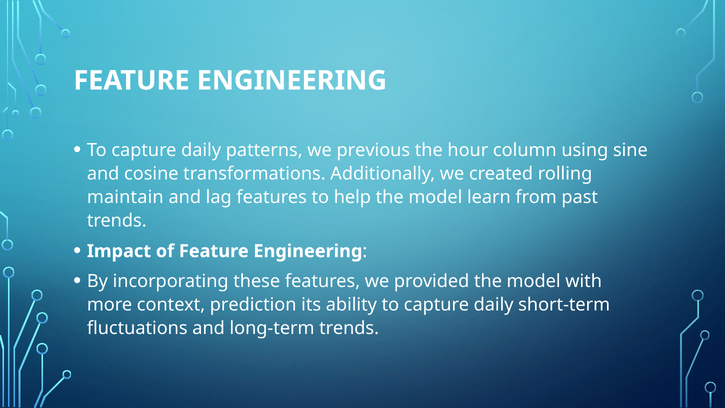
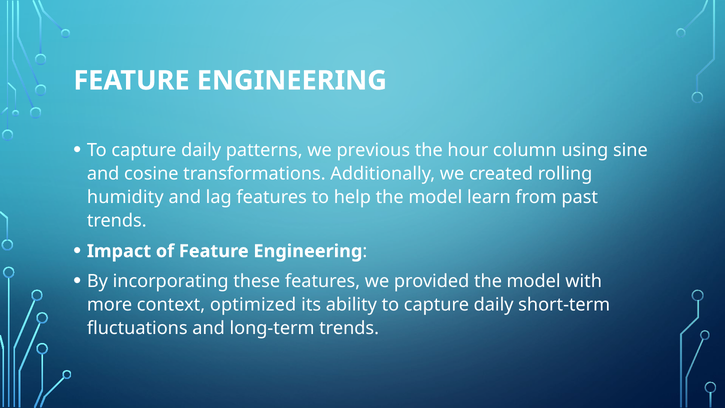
maintain: maintain -> humidity (125, 197)
prediction: prediction -> optimized (253, 305)
